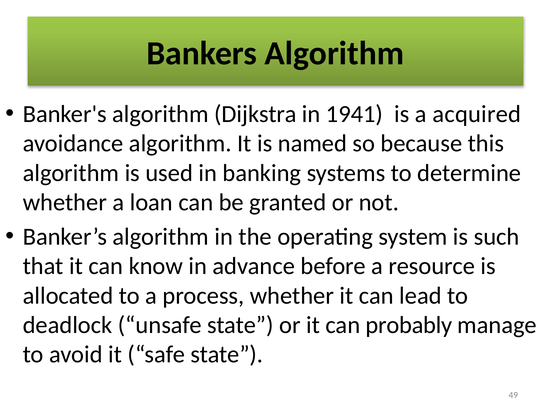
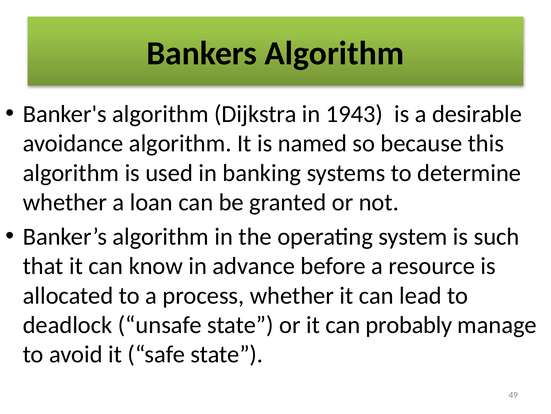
1941: 1941 -> 1943 (355, 114)
acquired: acquired -> desirable (477, 114)
